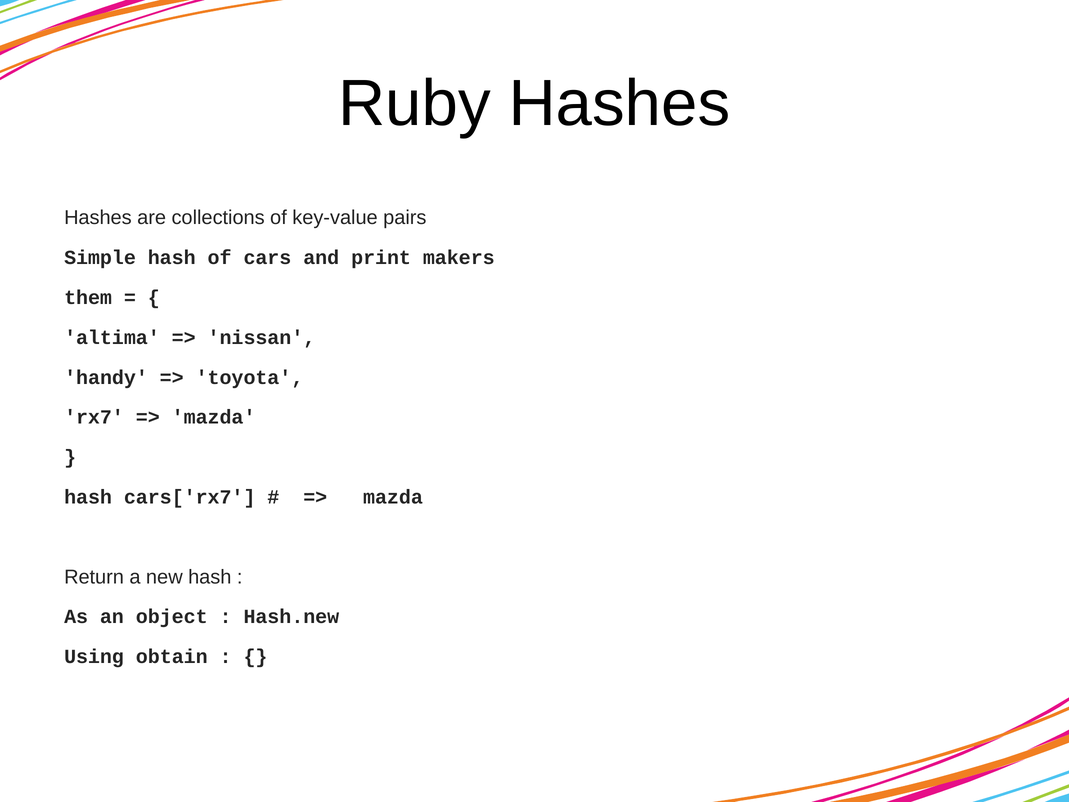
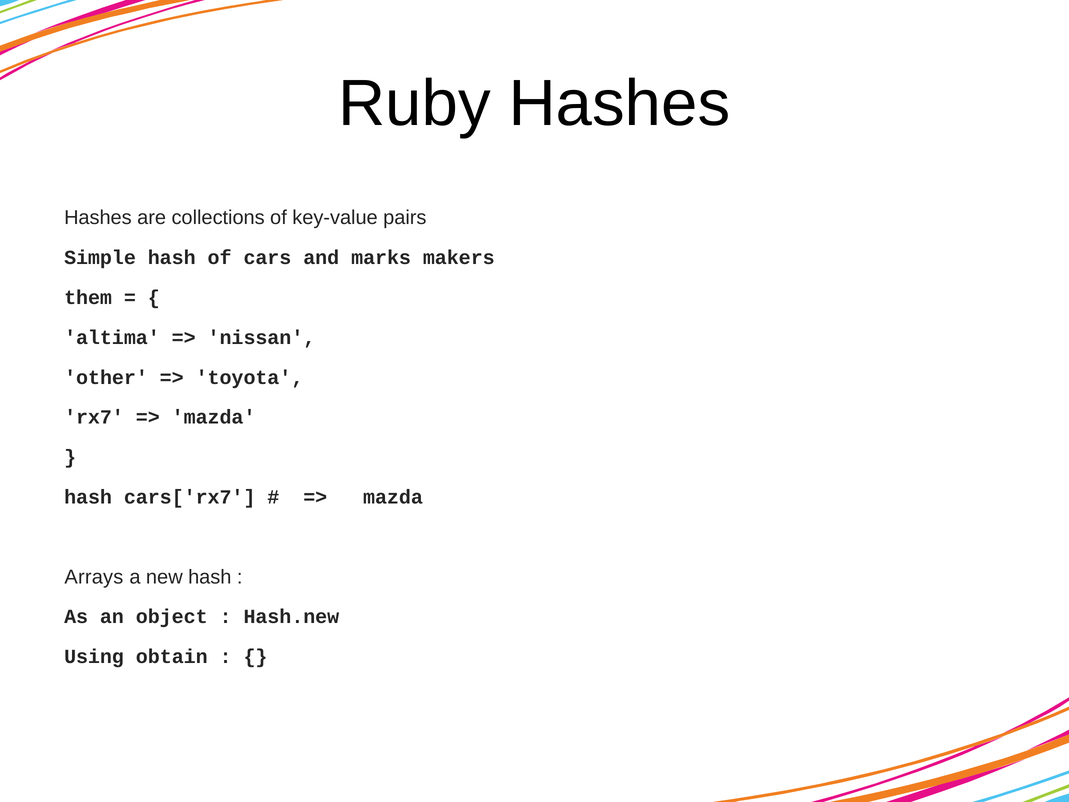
print: print -> marks (381, 258)
handy: handy -> other (106, 377)
Return: Return -> Arrays (94, 577)
